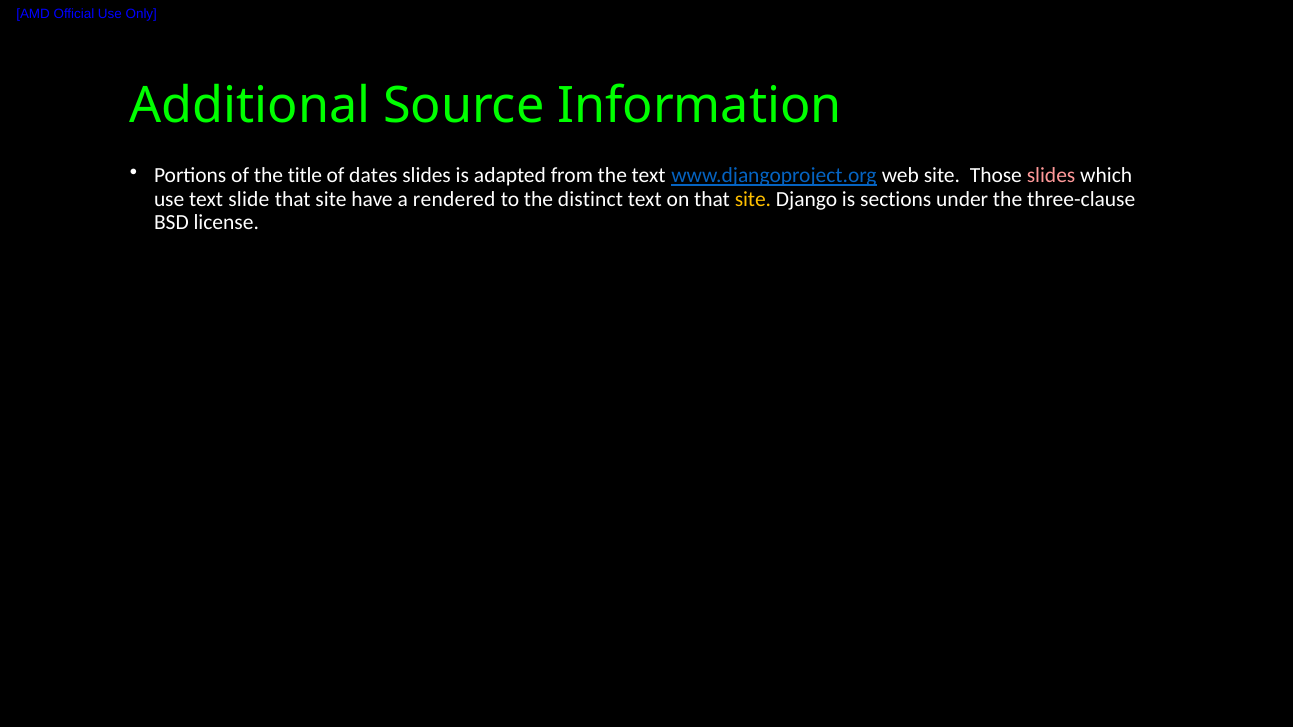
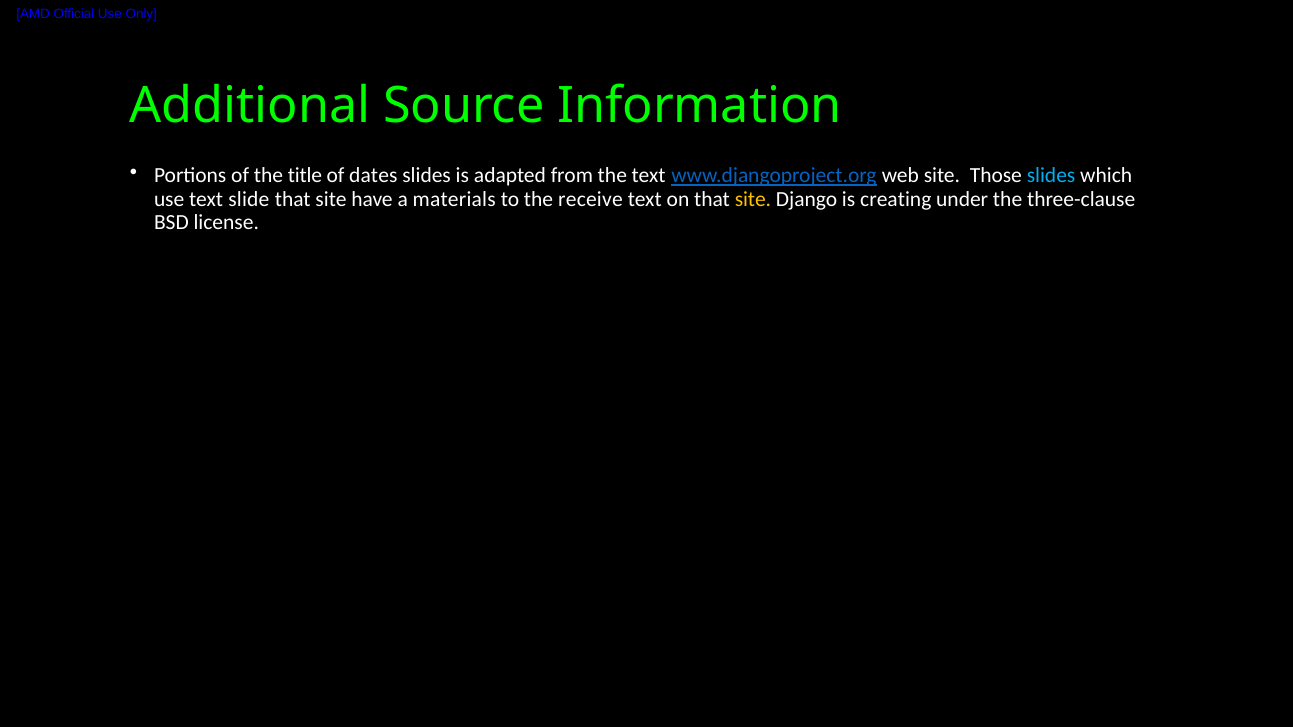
slides colour: pink -> light blue (1051, 176)
rendered: rendered -> materials (454, 199)
distinct: distinct -> receive (590, 199)
sections: sections -> creating (896, 199)
